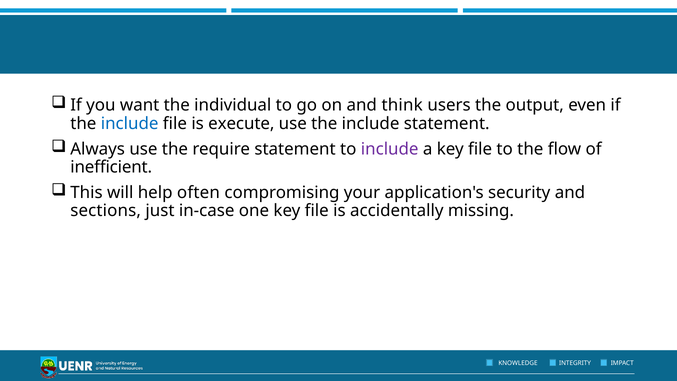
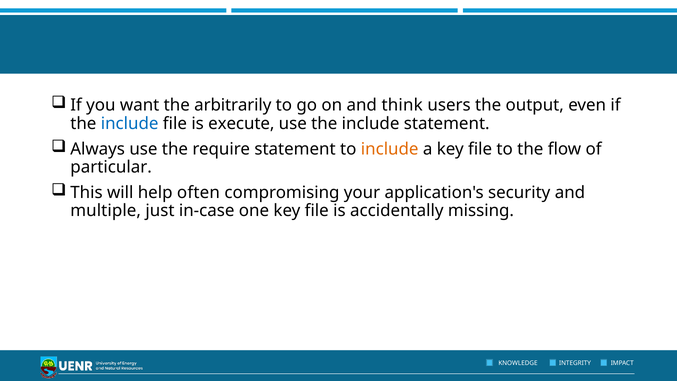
individual: individual -> arbitrarily (233, 105)
include colour: purple -> orange (390, 149)
inefficient: inefficient -> particular (111, 167)
sections: sections -> multiple (106, 211)
